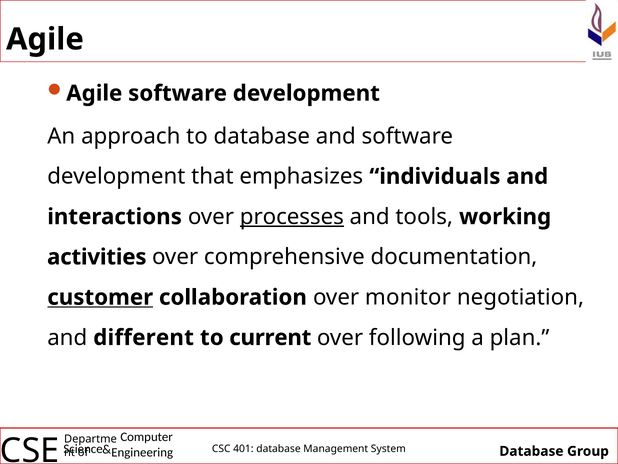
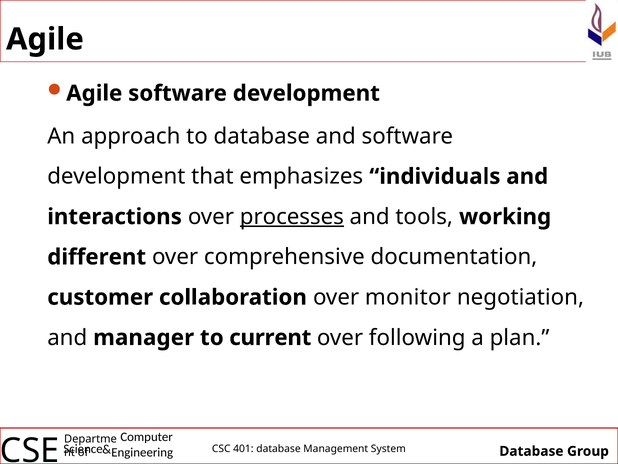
activities: activities -> different (97, 257)
customer underline: present -> none (100, 297)
different: different -> manager (144, 337)
